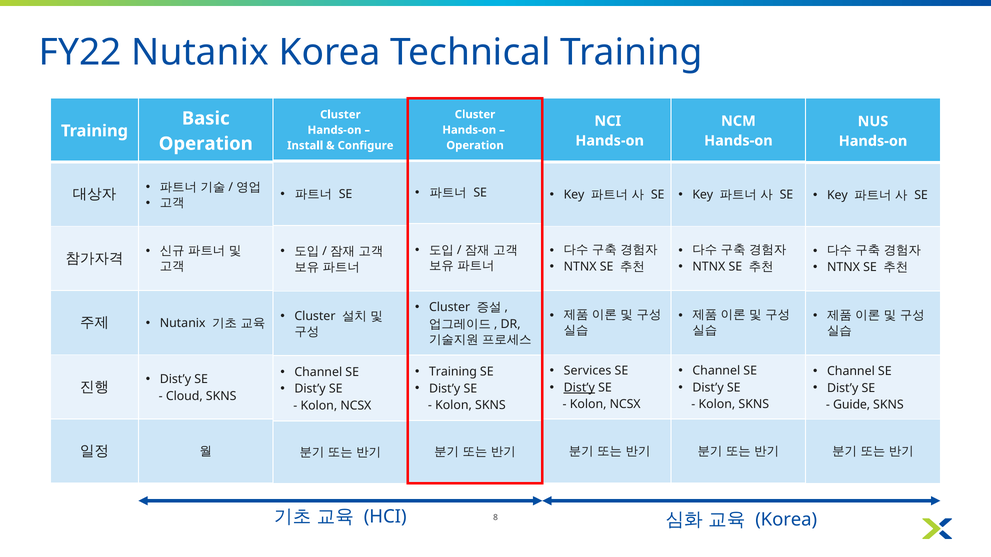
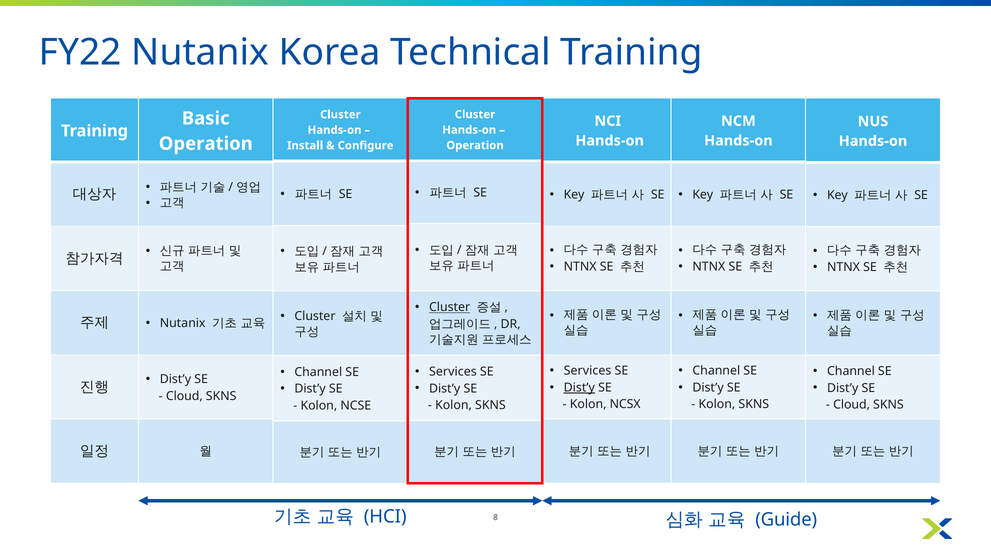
Cluster underline: none -> present (450, 308)
Training: Training -> Services (453, 372)
Guide: Guide -> Cloud (852, 405)
NCSX: NCSX -> NCSE (356, 406)
Korea: Korea -> Guide (786, 520)
